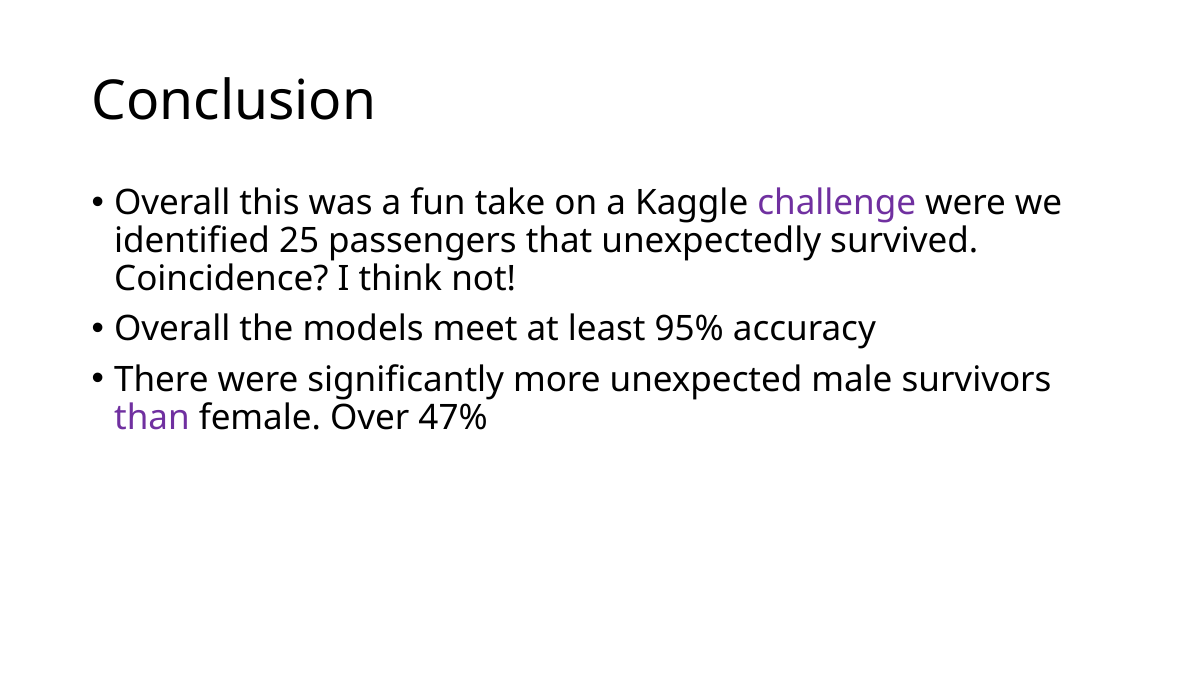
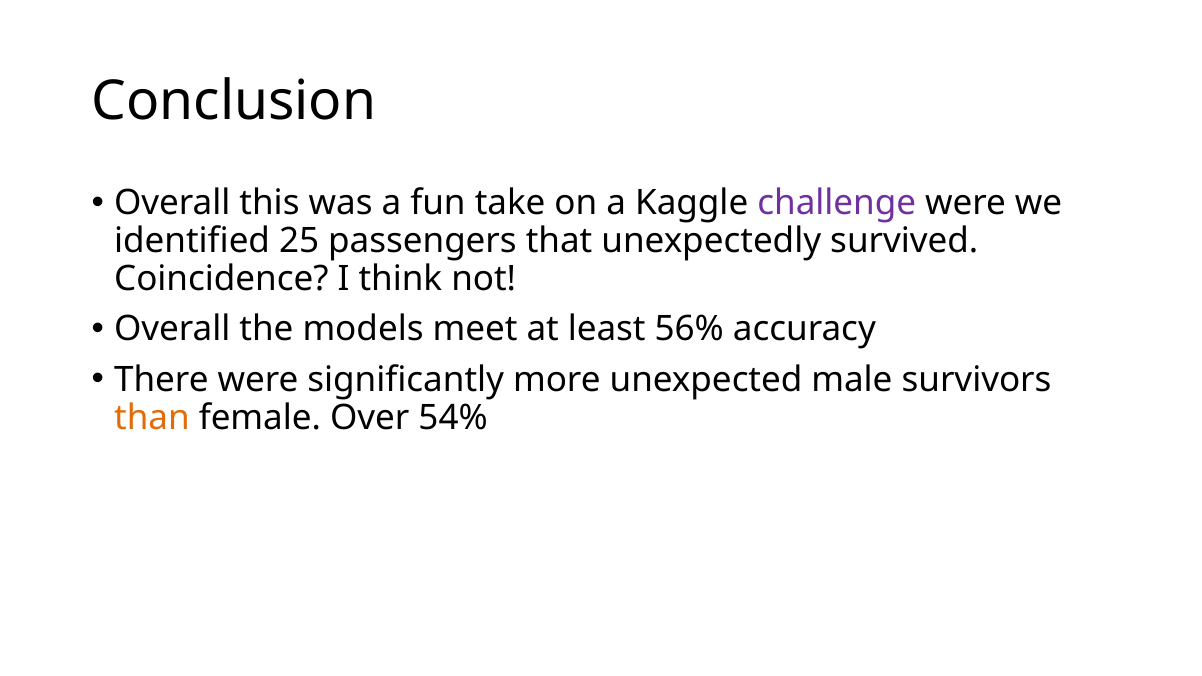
95%: 95% -> 56% (689, 329)
than colour: purple -> orange (152, 418)
47%: 47% -> 54% (453, 418)
